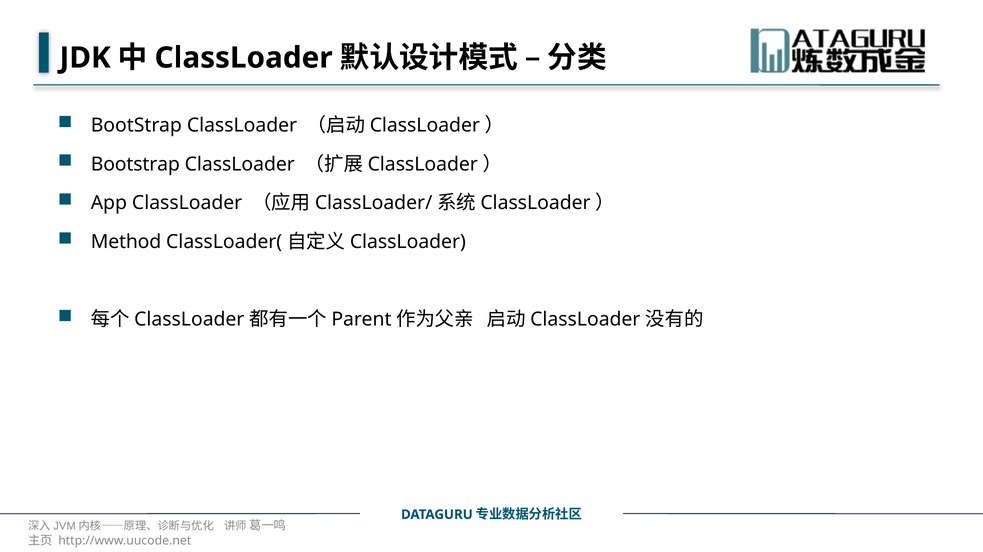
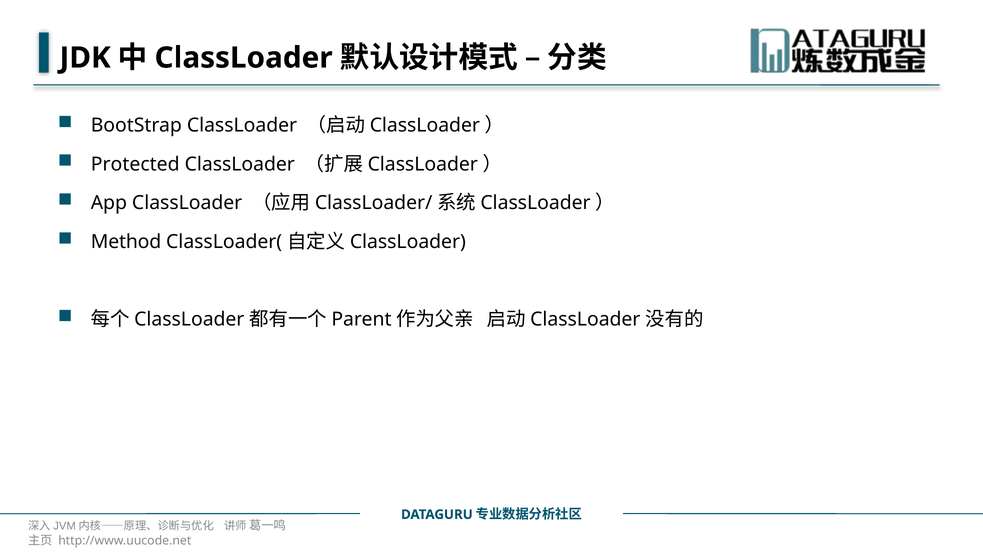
Bootstrap: Bootstrap -> Protected (135, 164)
